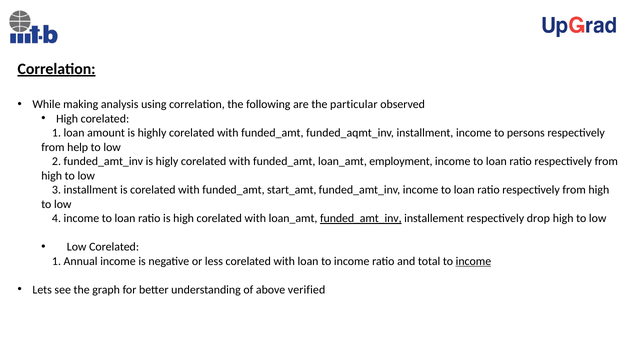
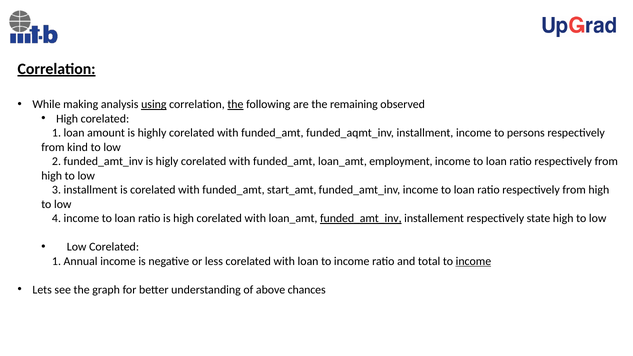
using underline: none -> present (154, 104)
the underline: none -> present (235, 104)
particular: particular -> remaining (354, 104)
help: help -> kind (78, 147)
drop: drop -> state (538, 218)
verified: verified -> chances (307, 290)
